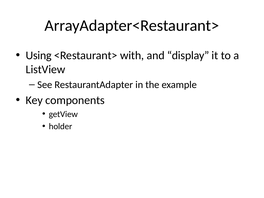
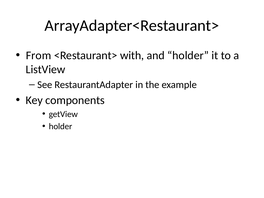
Using: Using -> From (39, 55)
and display: display -> holder (188, 55)
